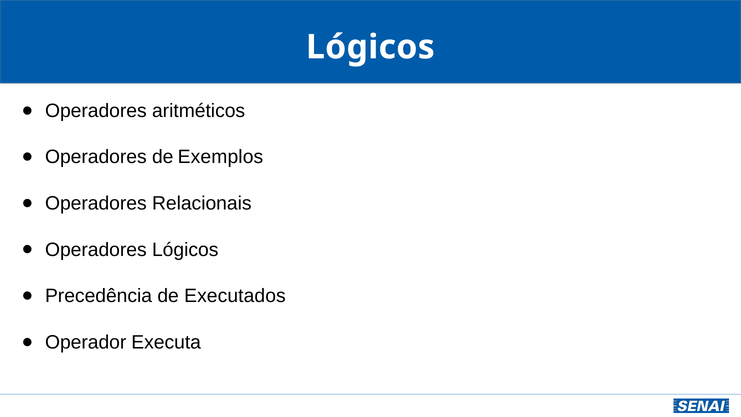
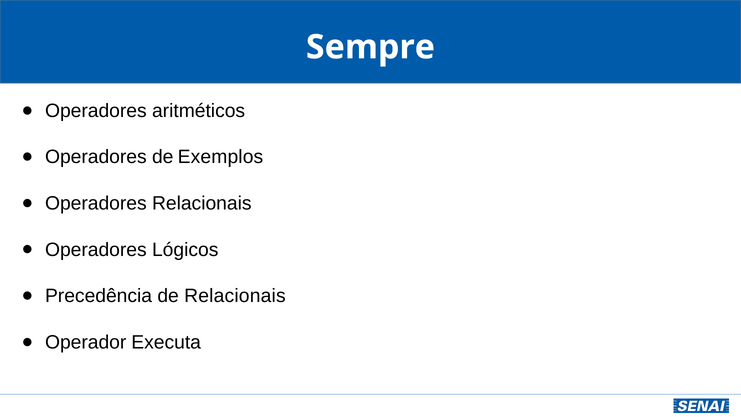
Lógicos: Lógicos -> Sempre (370, 47)
de Executados: Executados -> Relacionais (235, 296)
